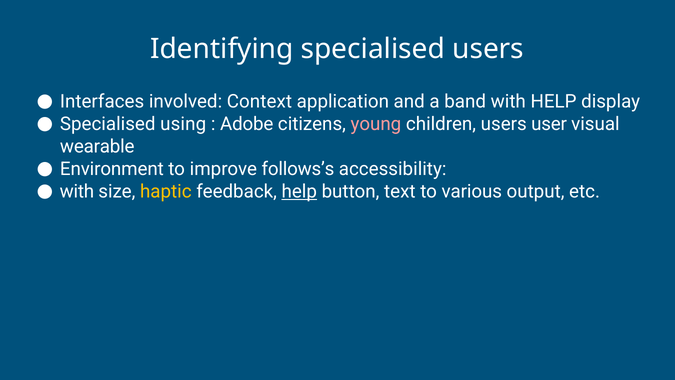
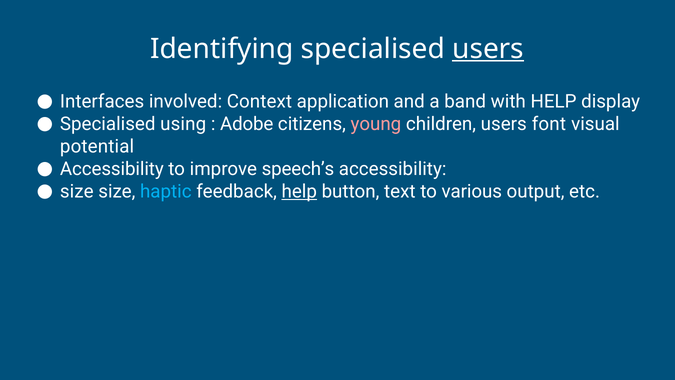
users underline: none -> present (488, 49)
user: user -> font (549, 124)
wearable: wearable -> potential (97, 146)
Environment: Environment -> Accessibility (112, 169)
follows’s: follows’s -> speech’s (298, 169)
with: with -> size (77, 191)
haptic colour: yellow -> light blue (166, 191)
